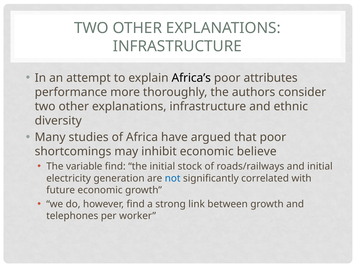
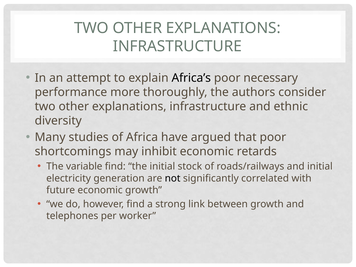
attributes: attributes -> necessary (271, 78)
believe: believe -> retards (257, 152)
not colour: blue -> black (173, 178)
